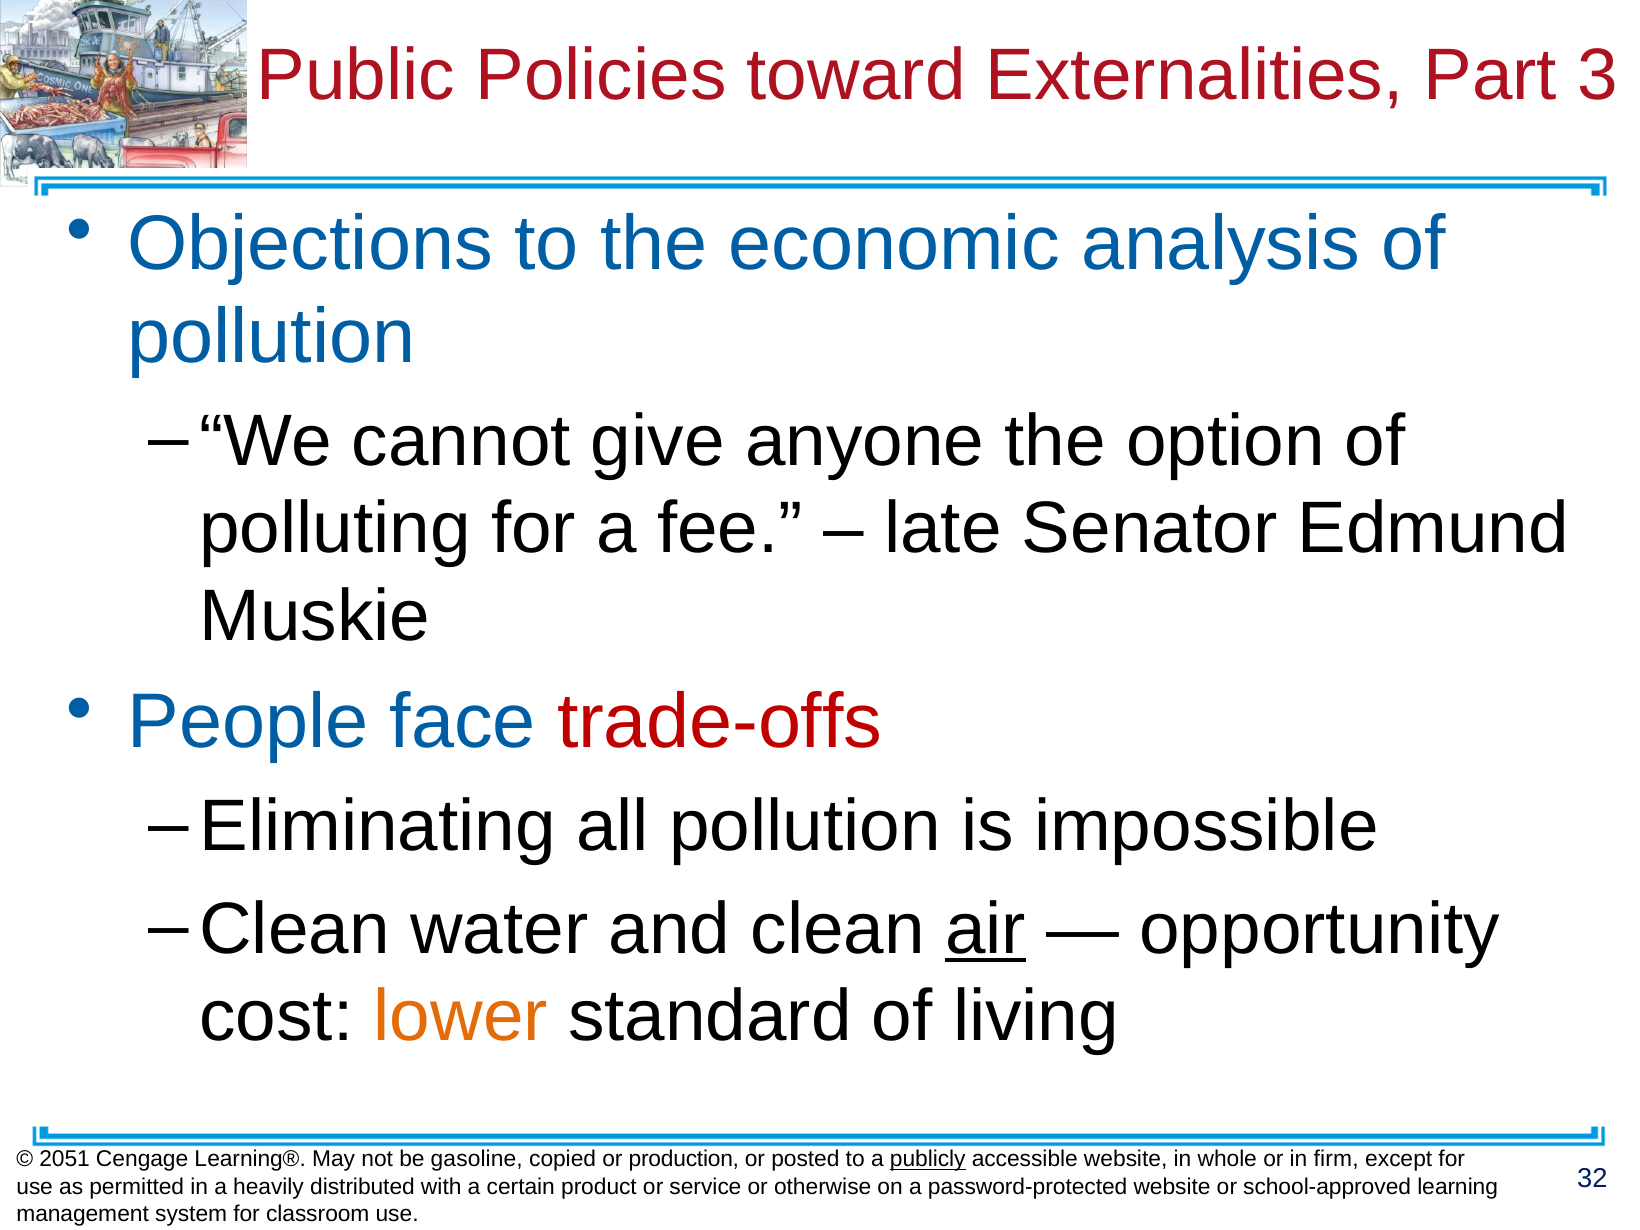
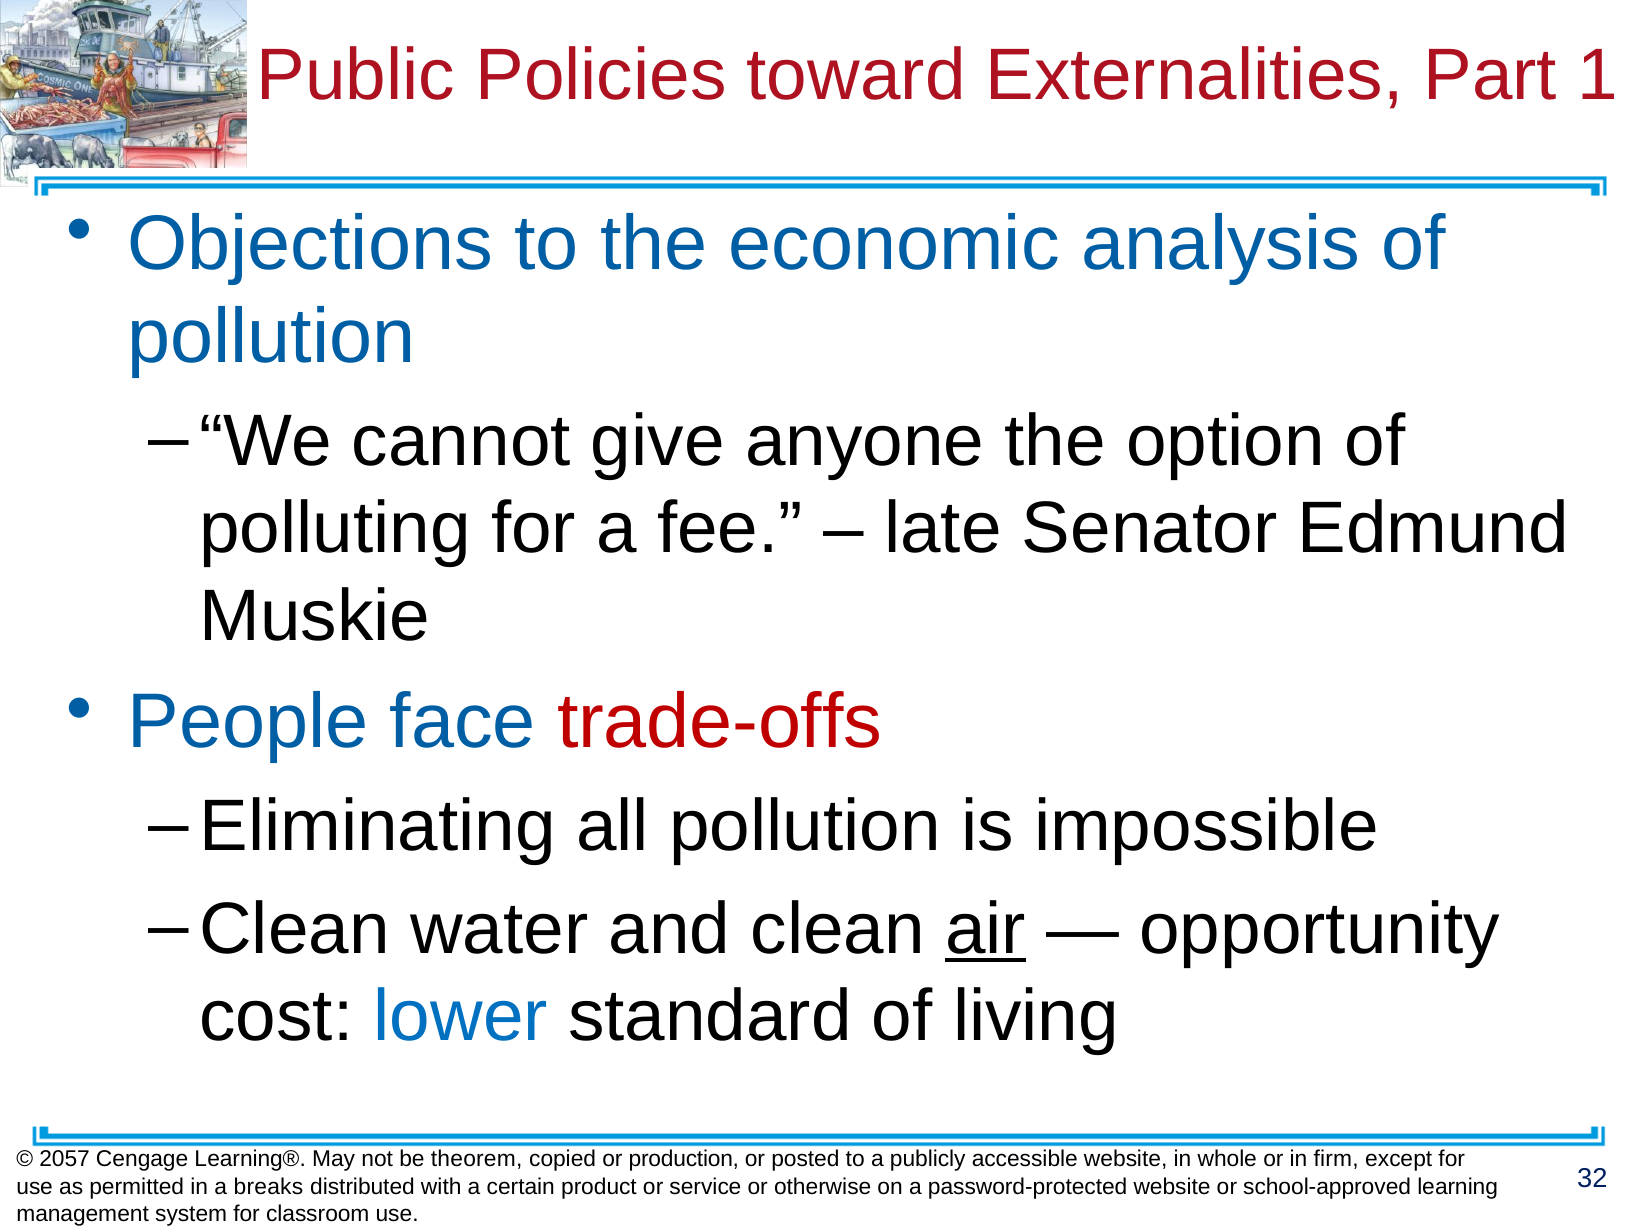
3: 3 -> 1 (1598, 75)
lower colour: orange -> blue (461, 1016)
2051: 2051 -> 2057 (65, 1159)
gasoline: gasoline -> theorem (477, 1159)
publicly underline: present -> none (928, 1159)
heavily: heavily -> breaks (268, 1187)
